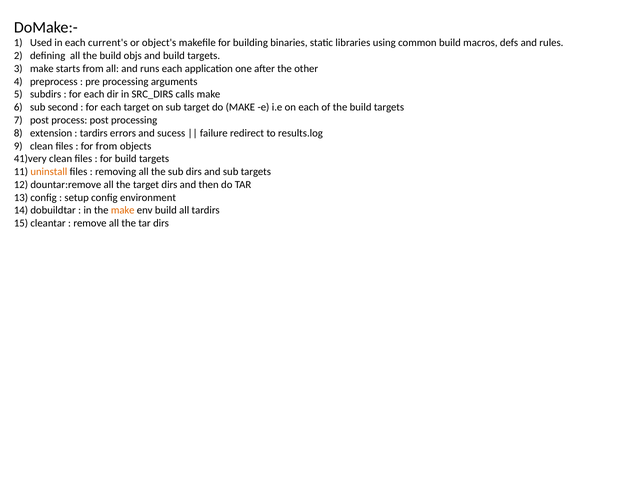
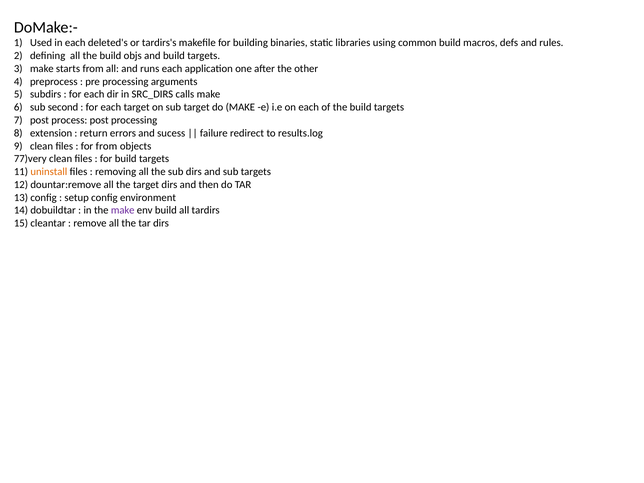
current's: current's -> deleted's (108, 43)
object's: object's -> tardirs's (159, 43)
tardirs: tardirs -> return (94, 133)
41)very: 41)very -> 77)very (30, 159)
make colour: orange -> purple (123, 210)
